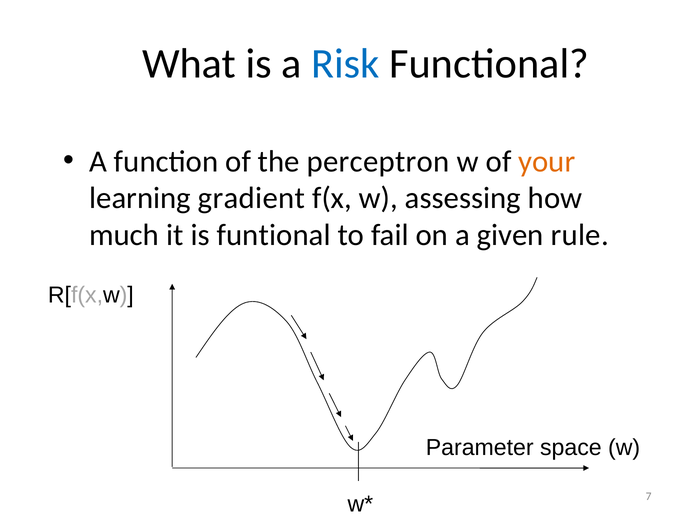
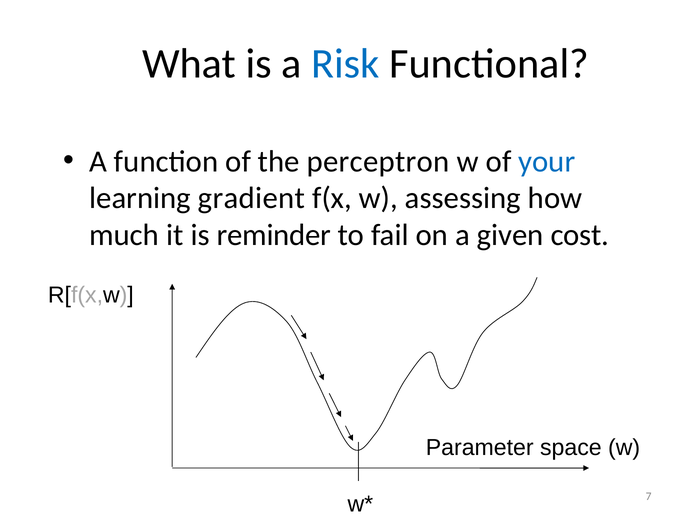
your colour: orange -> blue (547, 161)
funtional: funtional -> reminder (274, 235)
rule: rule -> cost (580, 235)
